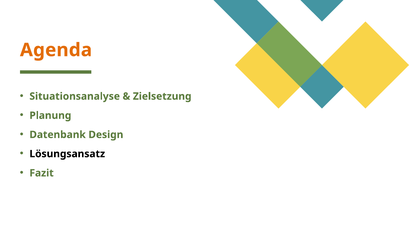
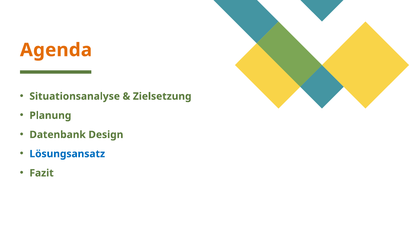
Lösungsansatz colour: black -> blue (67, 154)
